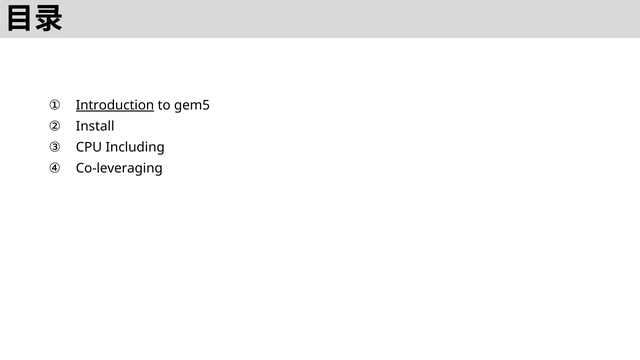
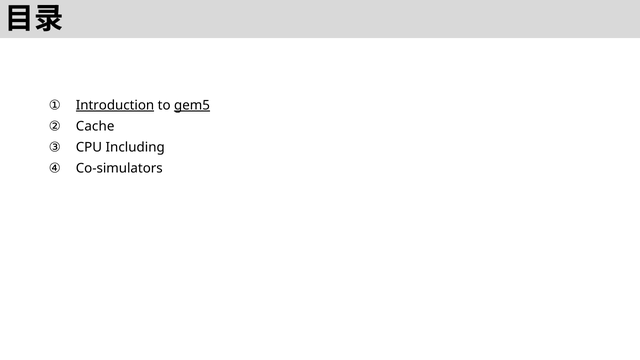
gem5 underline: none -> present (192, 105)
Install: Install -> Cache (95, 126)
Co-leveraging: Co-leveraging -> Co-simulators (119, 169)
